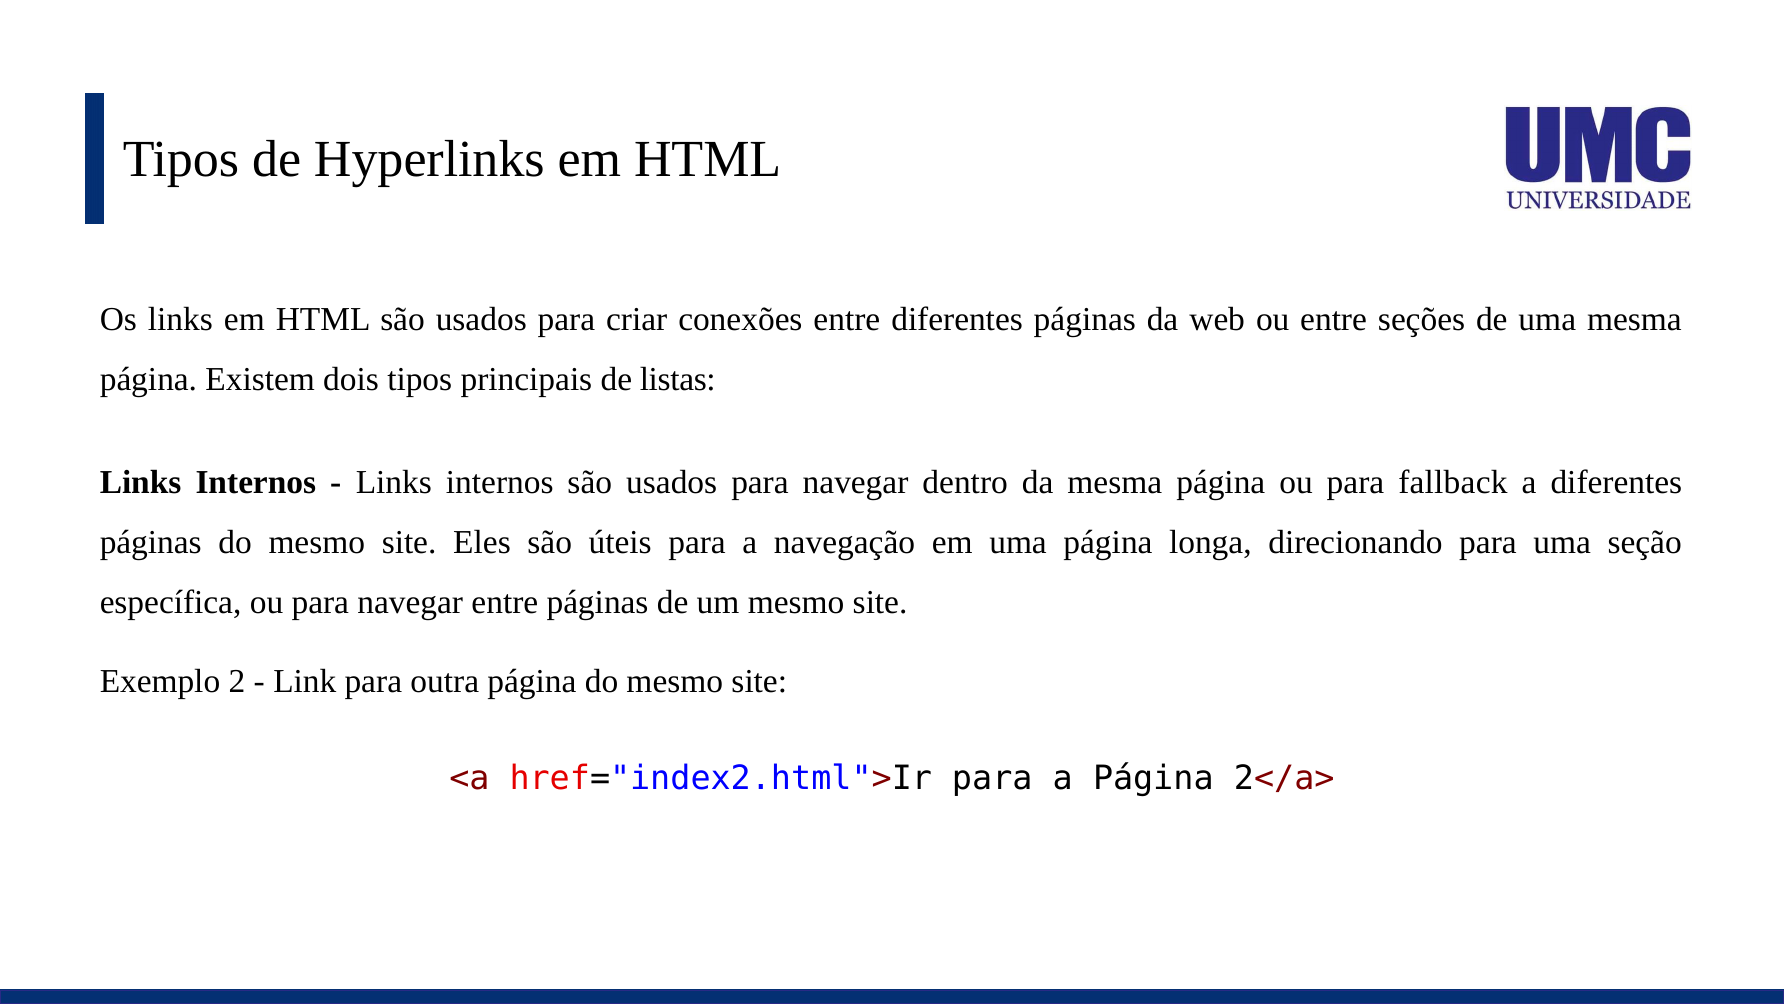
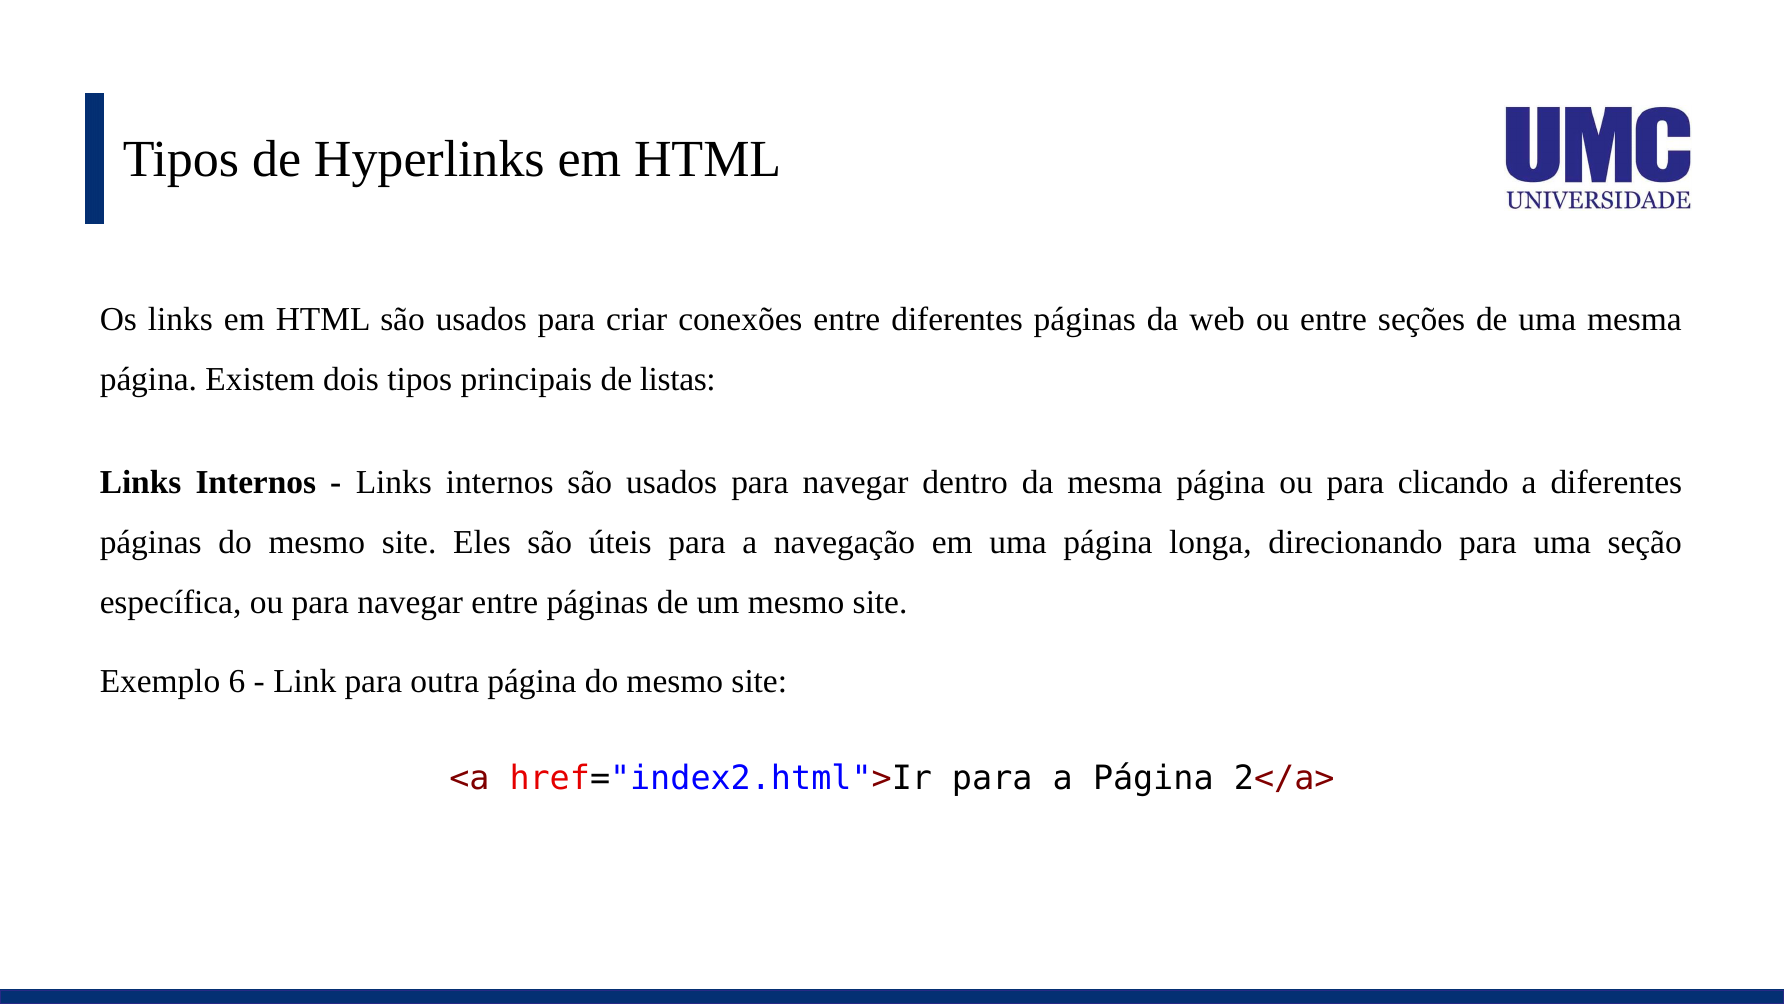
fallback: fallback -> clicando (1453, 482)
2: 2 -> 6 (237, 681)
